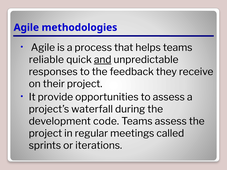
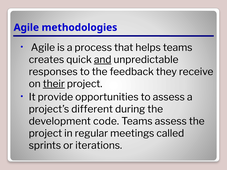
reliable: reliable -> creates (46, 60)
their underline: none -> present (54, 84)
waterfall: waterfall -> different (92, 109)
